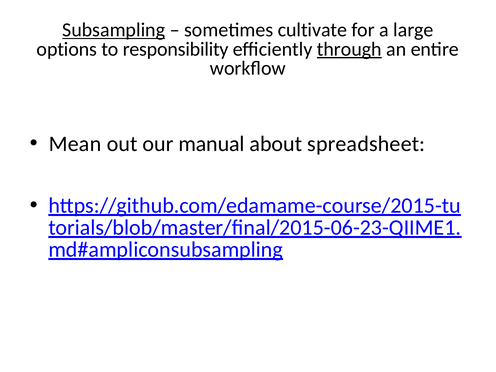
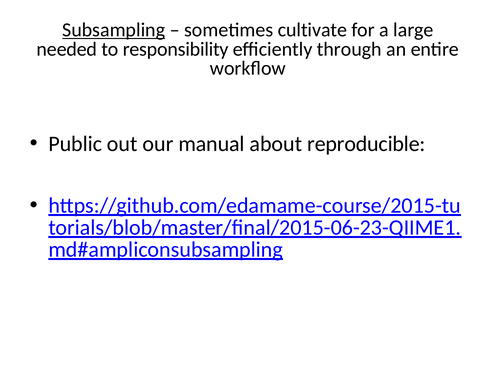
options: options -> needed (67, 49)
through underline: present -> none (349, 49)
Mean: Mean -> Public (75, 144)
spreadsheet: spreadsheet -> reproducible (366, 144)
